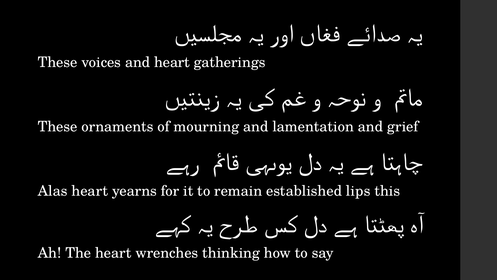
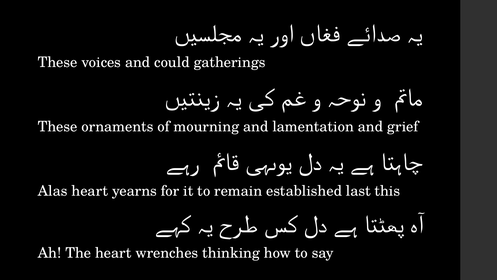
and heart: heart -> could (172, 62)
lips: lips -> last (358, 191)
